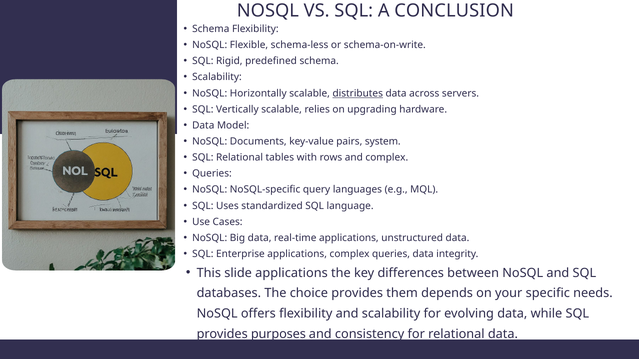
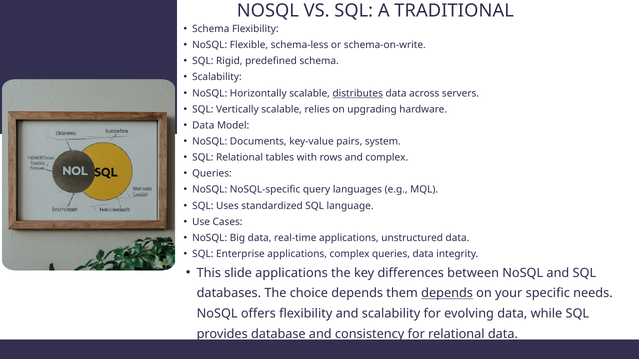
CONCLUSION: CONCLUSION -> TRADITIONAL (454, 11)
choice provides: provides -> depends (357, 294)
depends underline: none -> present (447, 294)
purposes: purposes -> database (278, 334)
